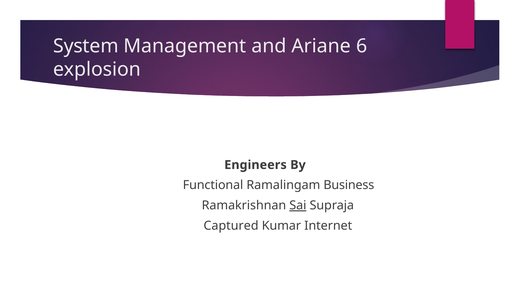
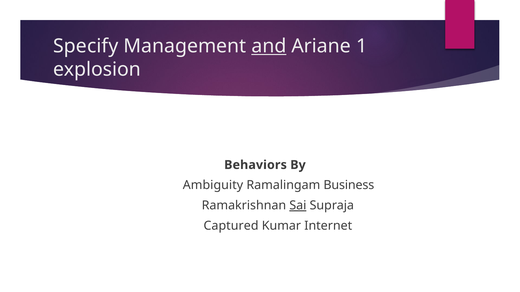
System: System -> Specify (86, 46)
and underline: none -> present (269, 46)
6: 6 -> 1 (362, 46)
Engineers: Engineers -> Behaviors (256, 165)
Functional: Functional -> Ambiguity (213, 186)
